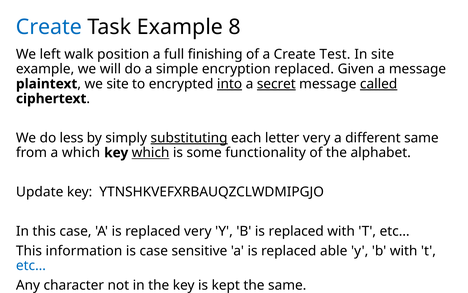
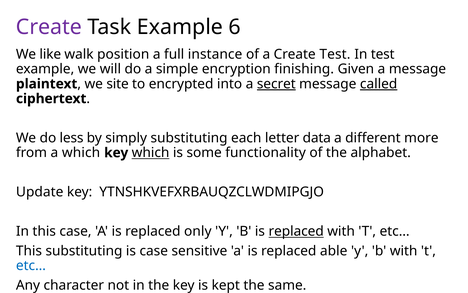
Create colour: blue -> purple (49, 27)
8: 8 -> 6 (235, 27)
left: left -> like (50, 54)
finishing: finishing -> instance (215, 54)
In site: site -> test (383, 54)
encryption replaced: replaced -> finishing (304, 69)
into underline: present -> none (230, 84)
substituting underline: present -> none (189, 138)
letter very: very -> data (317, 138)
different same: same -> more (421, 138)
replaced very: very -> only (198, 231)
replaced underline: none -> present (296, 231)
This information: information -> substituting (84, 251)
